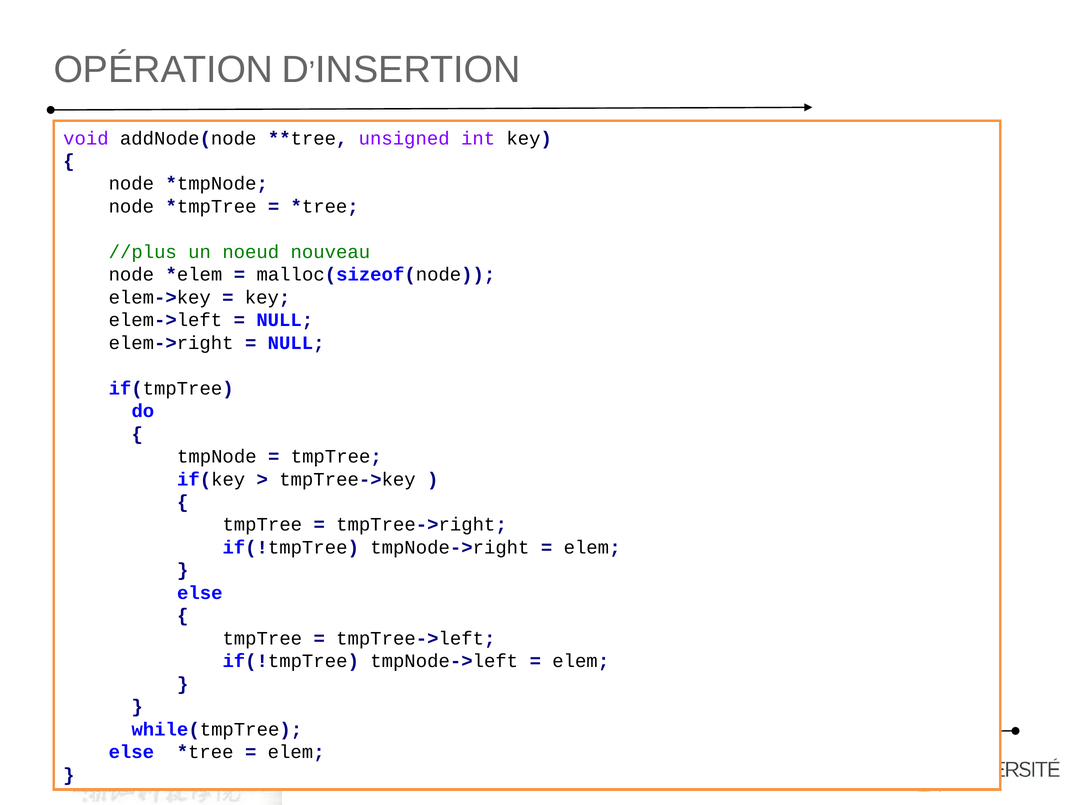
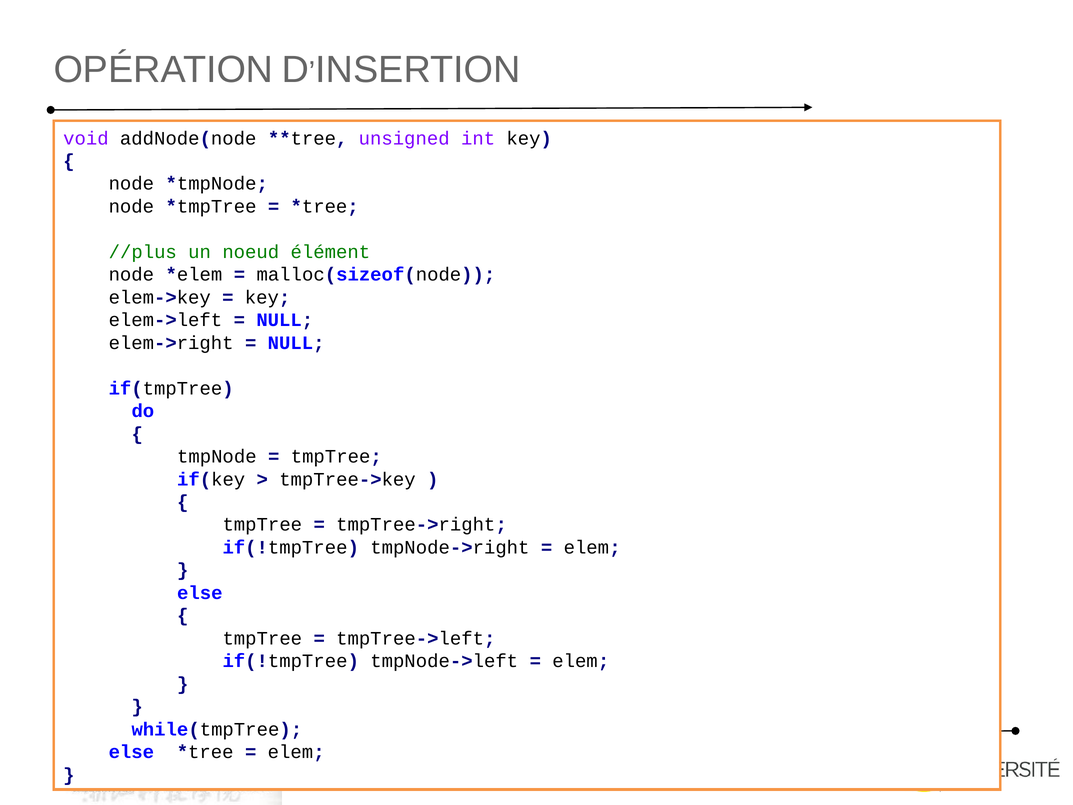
nouveau: nouveau -> élément (330, 252)
